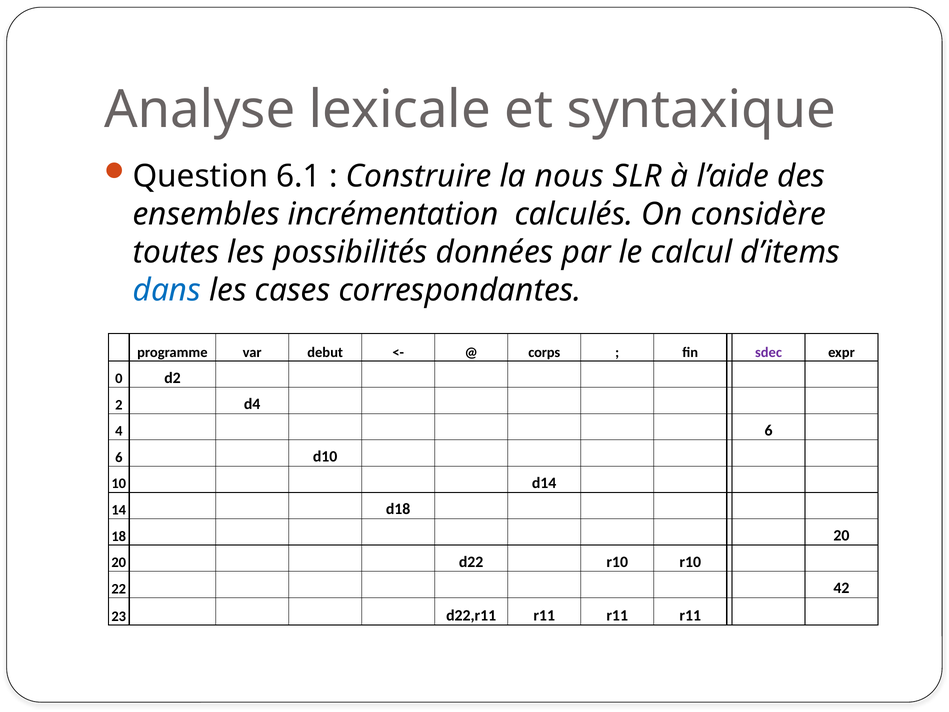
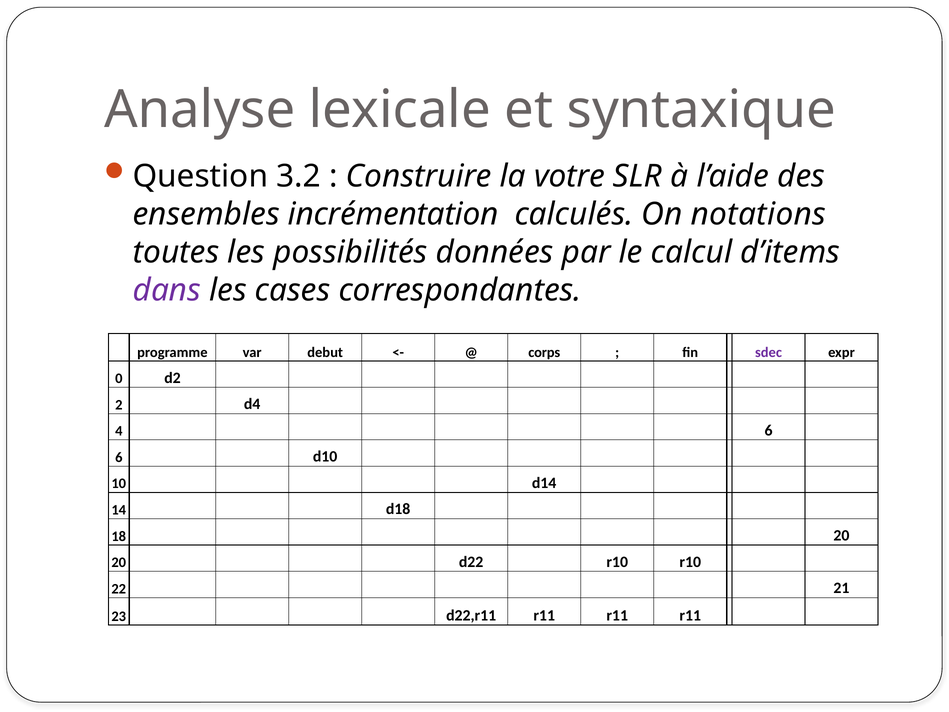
6.1: 6.1 -> 3.2 (299, 176)
nous: nous -> votre (569, 176)
considère: considère -> notations (758, 214)
dans colour: blue -> purple (167, 290)
42: 42 -> 21 (841, 588)
